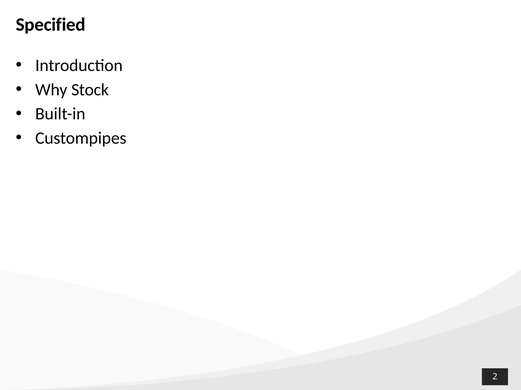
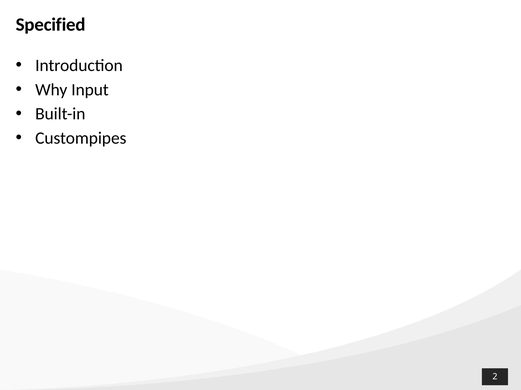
Stock: Stock -> Input (90, 90)
